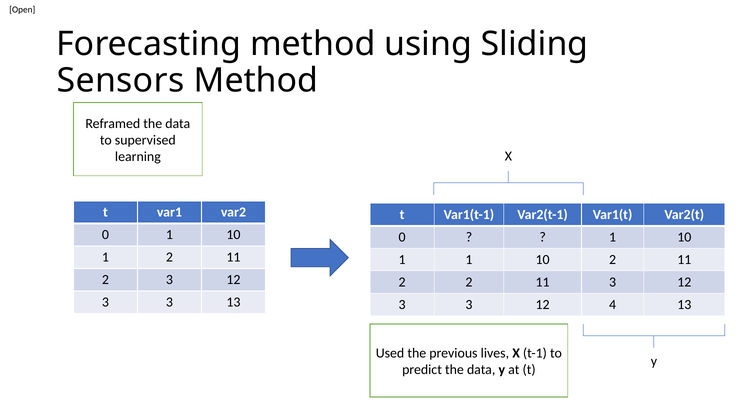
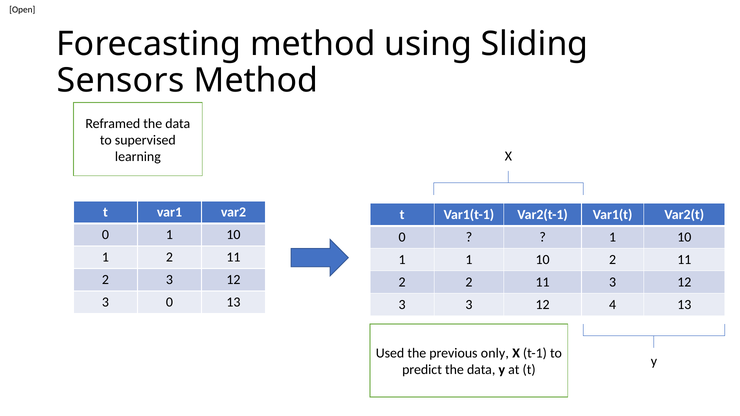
3: 3 -> 0 (169, 303)
lives: lives -> only (495, 353)
